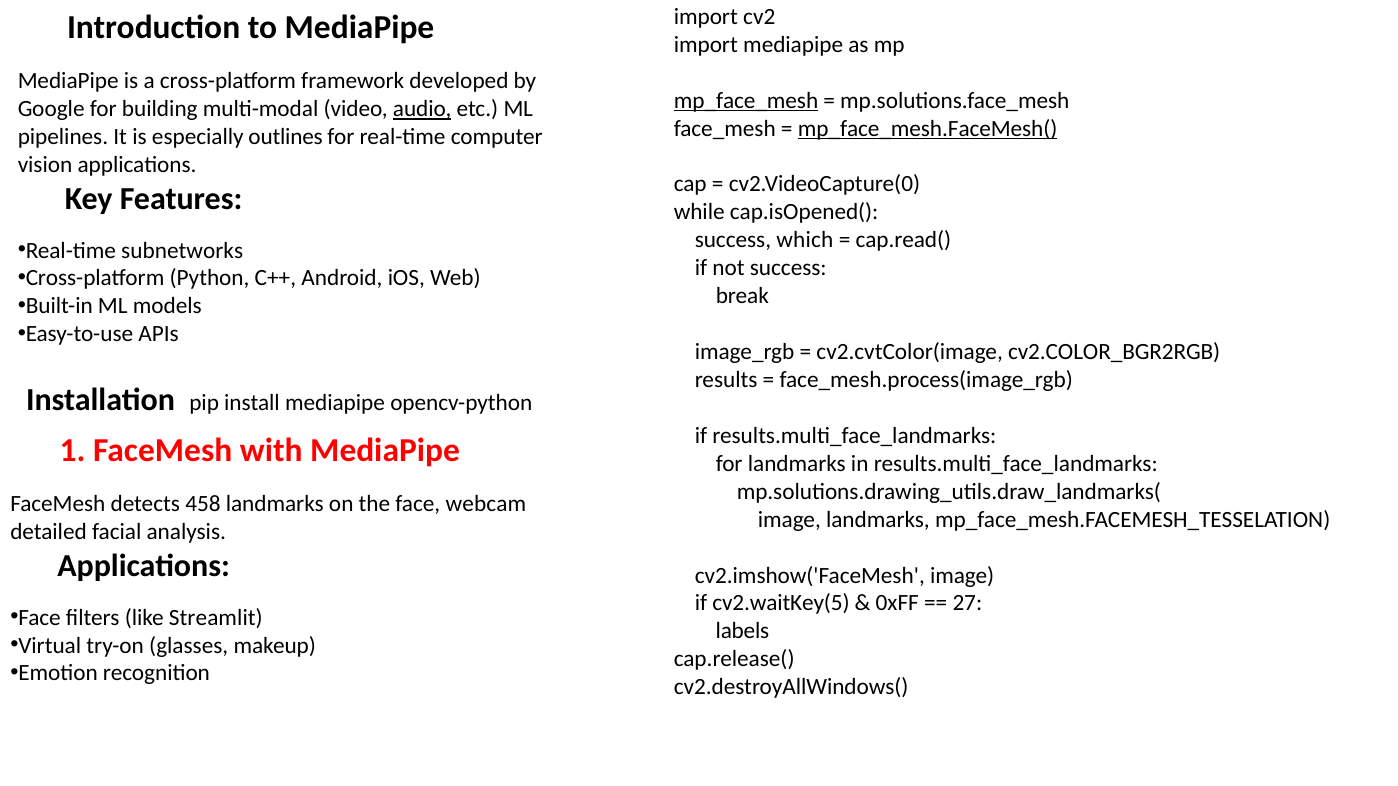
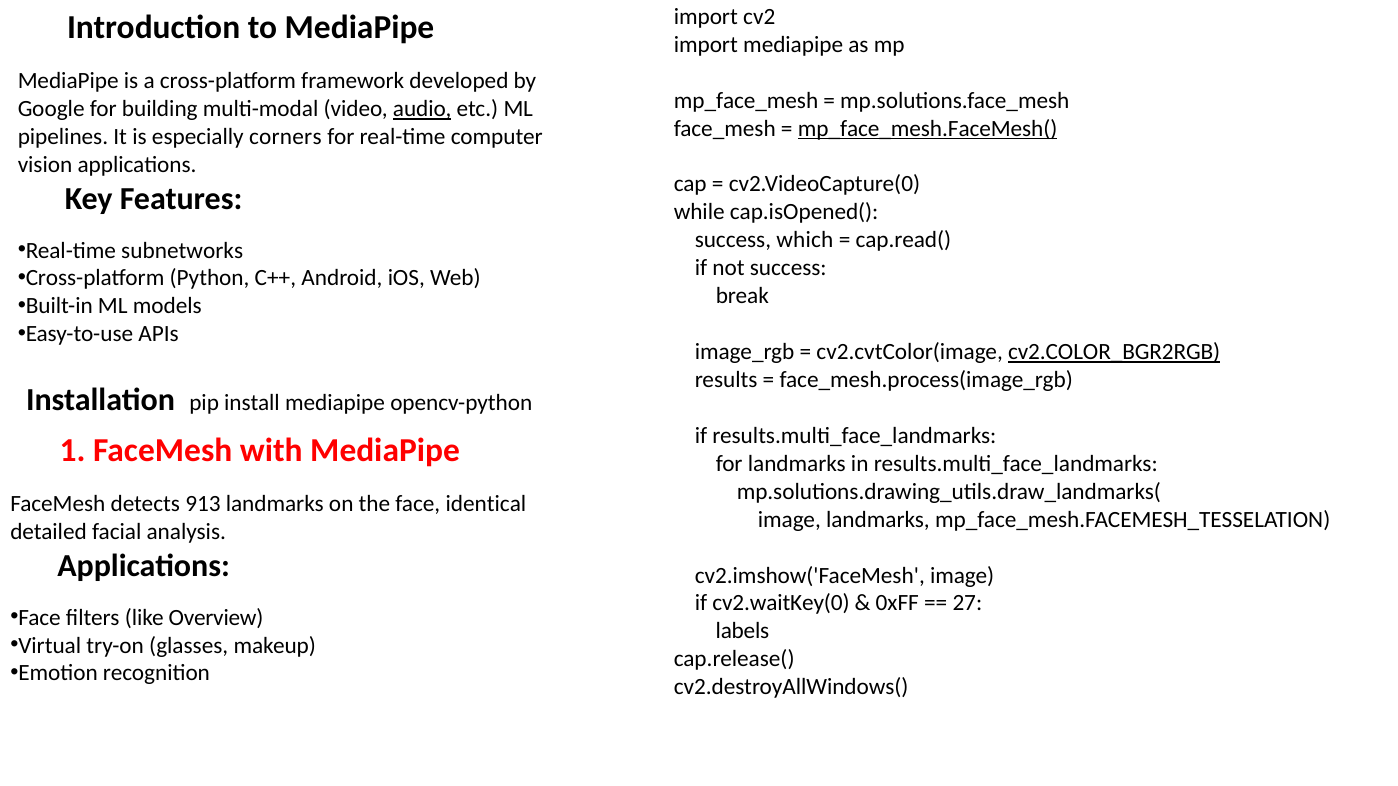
mp_face_mesh underline: present -> none (746, 101)
outlines: outlines -> corners (285, 137)
cv2.COLOR_BGR2RGB underline: none -> present (1114, 352)
458: 458 -> 913 (203, 504)
webcam: webcam -> identical (486, 504)
cv2.waitKey(5: cv2.waitKey(5 -> cv2.waitKey(0 (781, 604)
Streamlit: Streamlit -> Overview (216, 618)
